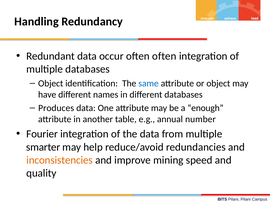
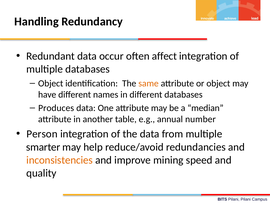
often often: often -> affect (164, 56)
same colour: blue -> orange (148, 83)
enough: enough -> median (205, 108)
Fourier: Fourier -> Person (42, 134)
